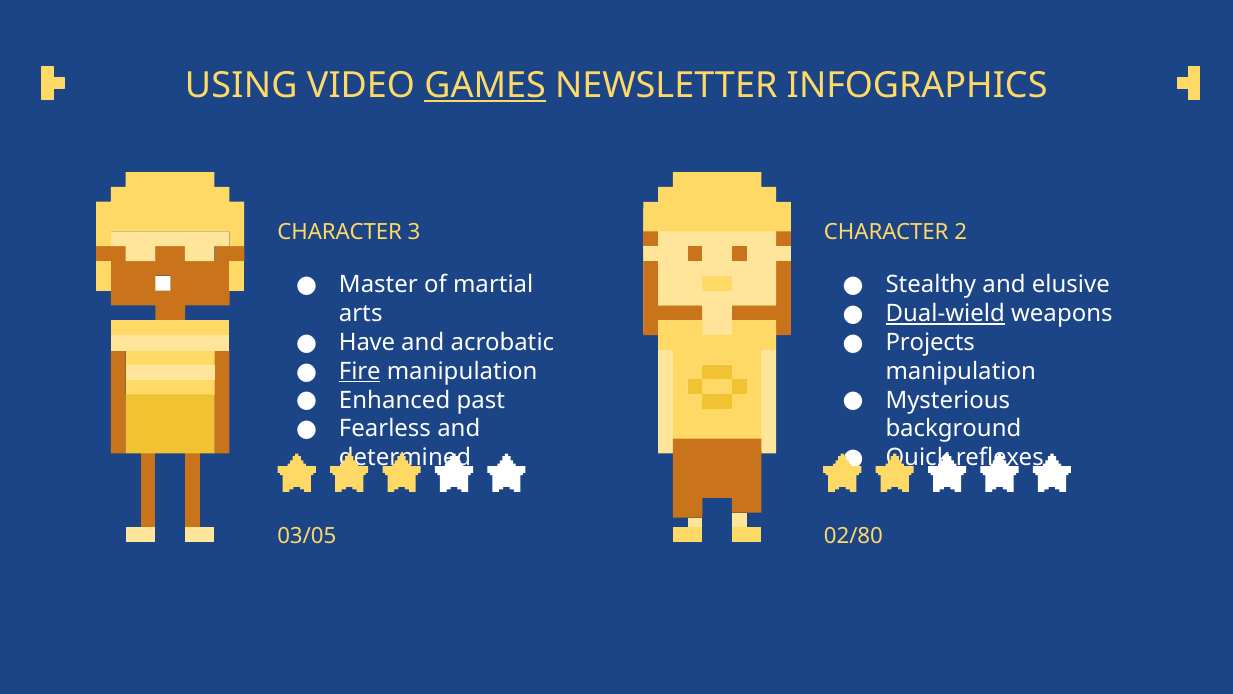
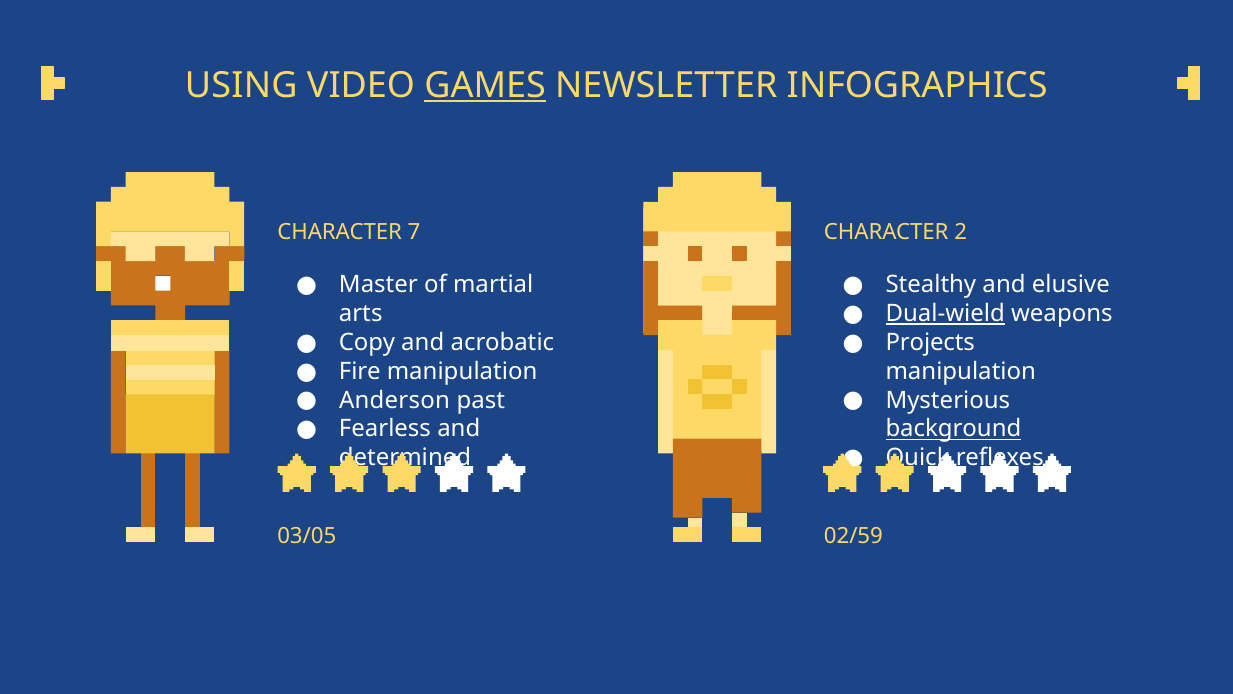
3: 3 -> 7 (414, 232)
Have: Have -> Copy (367, 342)
Fire underline: present -> none (360, 371)
Enhanced: Enhanced -> Anderson (395, 400)
background underline: none -> present (953, 429)
02/80: 02/80 -> 02/59 (853, 536)
